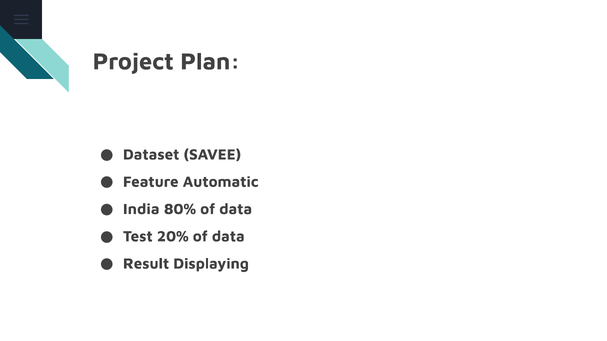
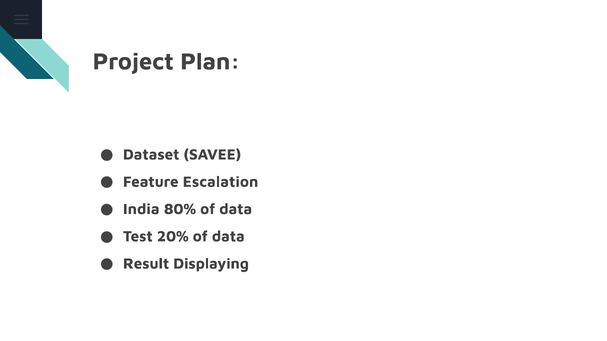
Automatic: Automatic -> Escalation (221, 182)
